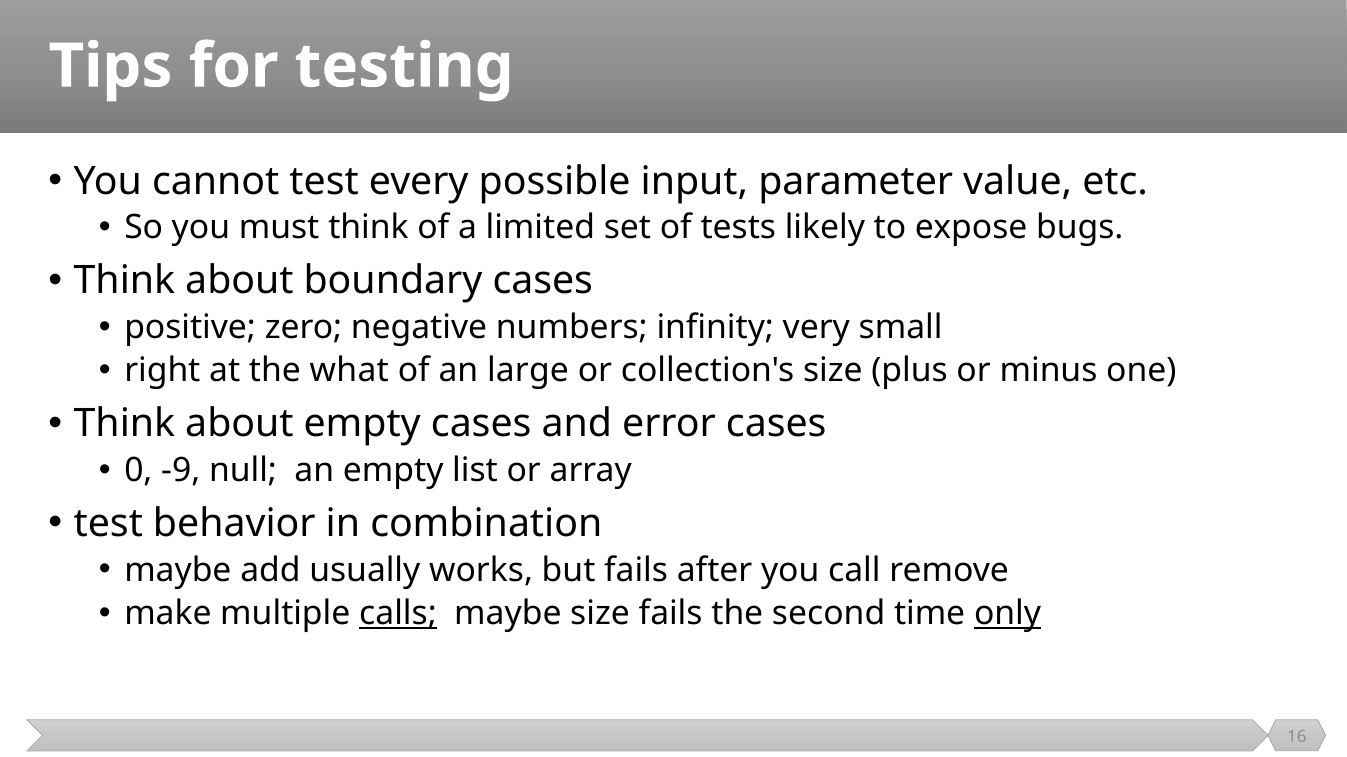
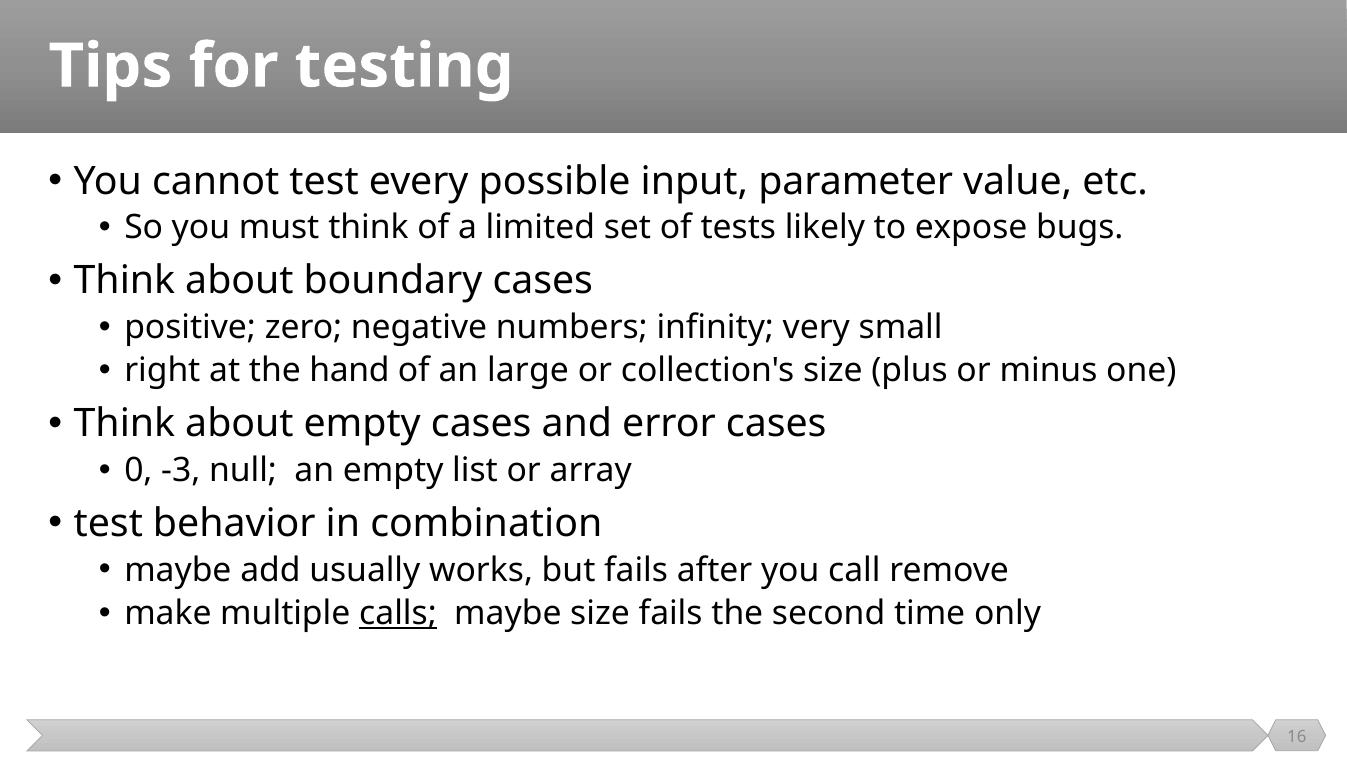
what: what -> hand (350, 371)
-9: -9 -> -3 (181, 471)
only underline: present -> none (1008, 614)
